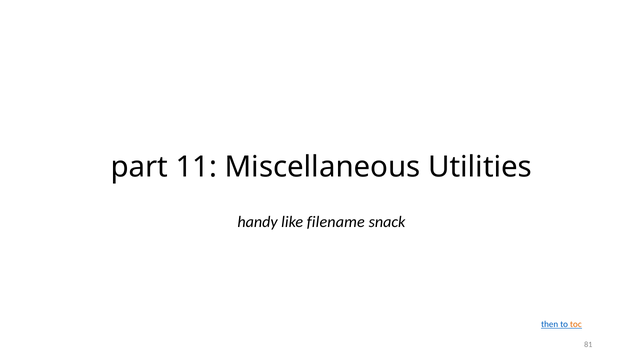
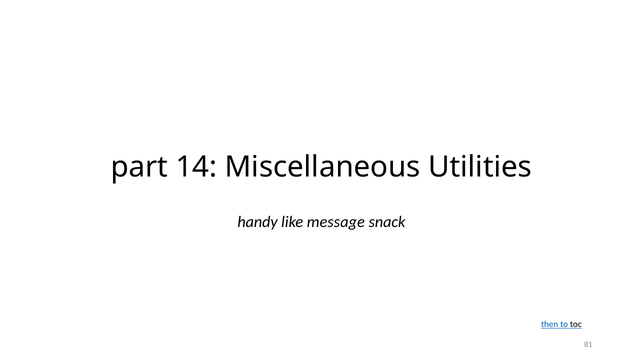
11: 11 -> 14 (196, 167)
filename: filename -> message (336, 222)
toc colour: orange -> black (576, 325)
